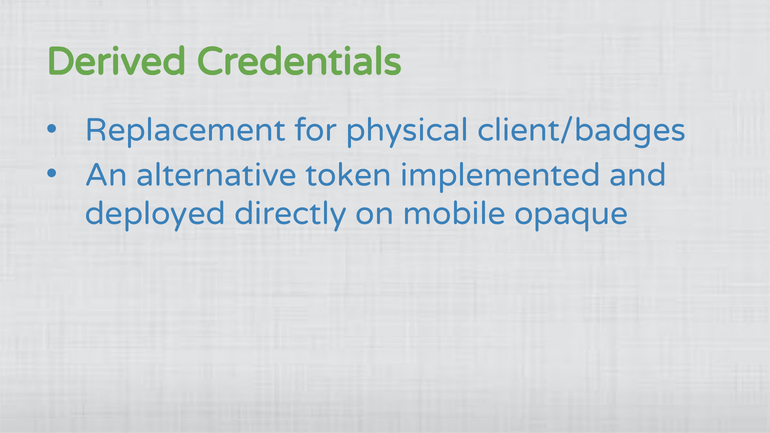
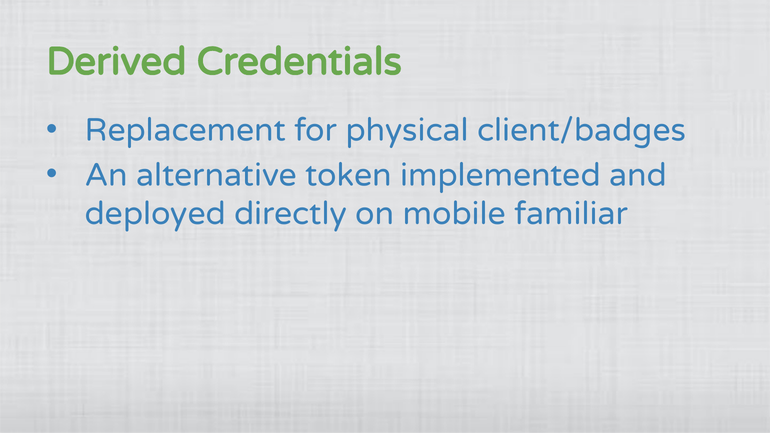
opaque: opaque -> familiar (571, 214)
